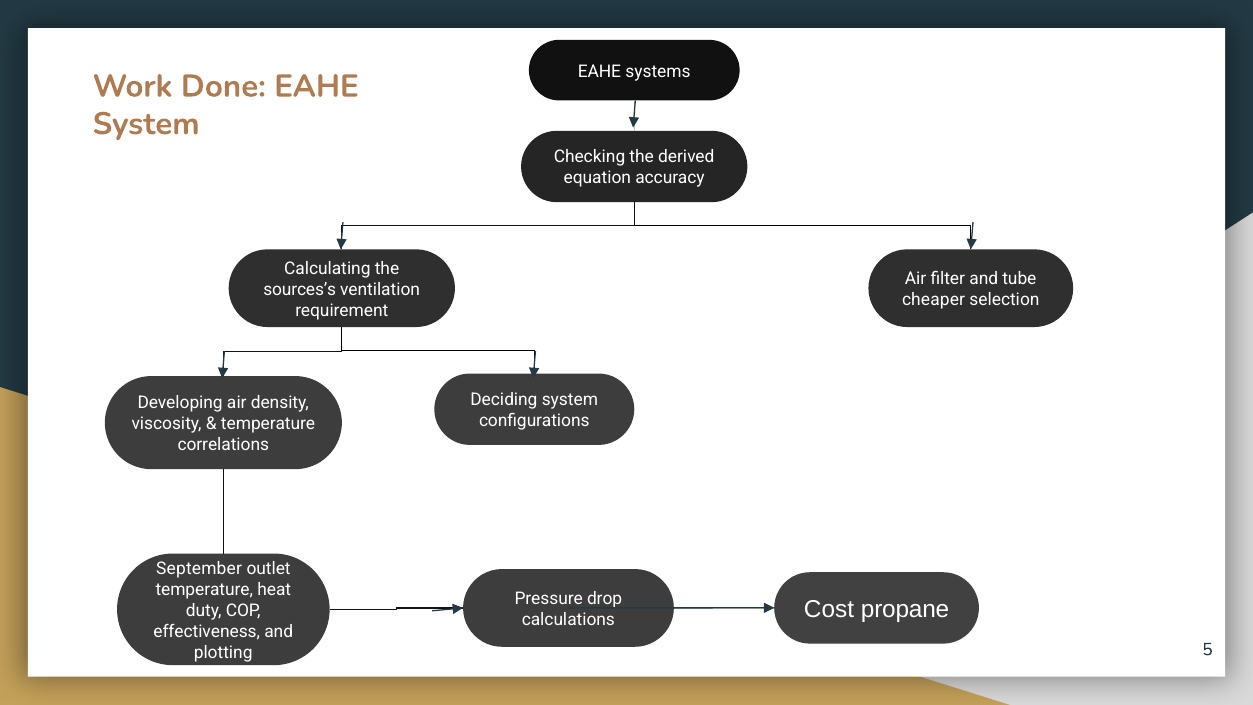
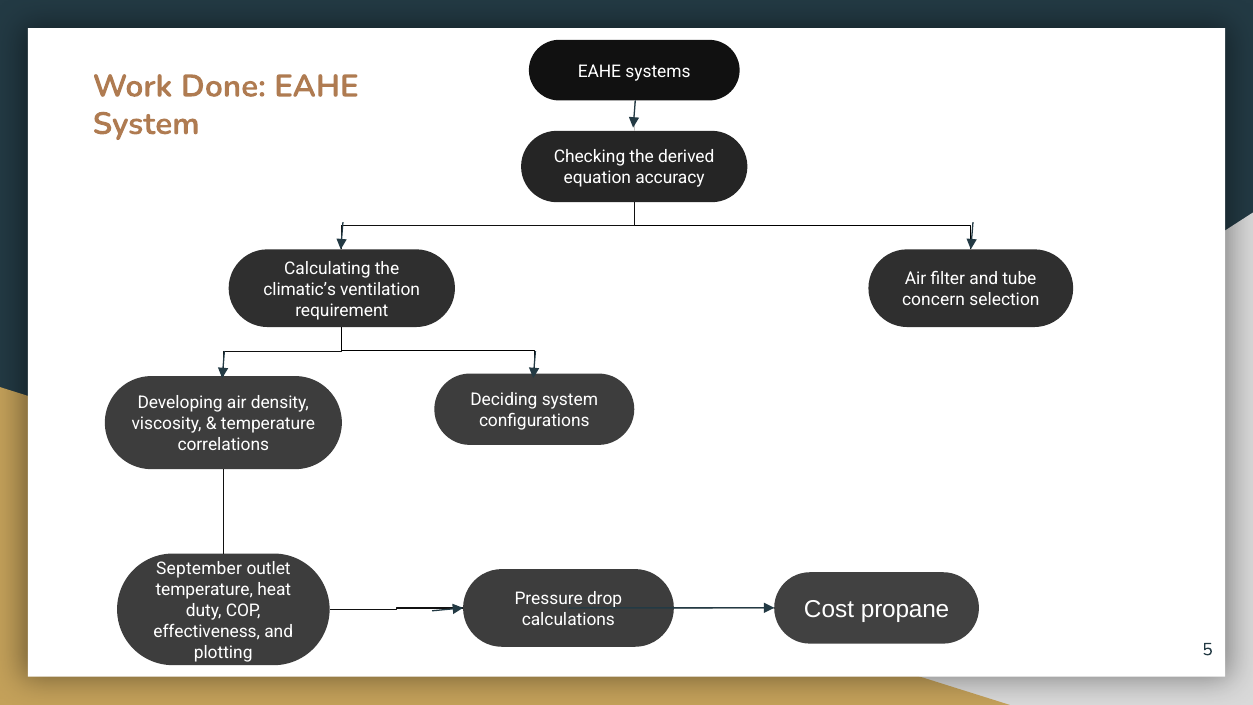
sources’s: sources’s -> climatic’s (300, 289)
cheaper: cheaper -> concern (934, 300)
